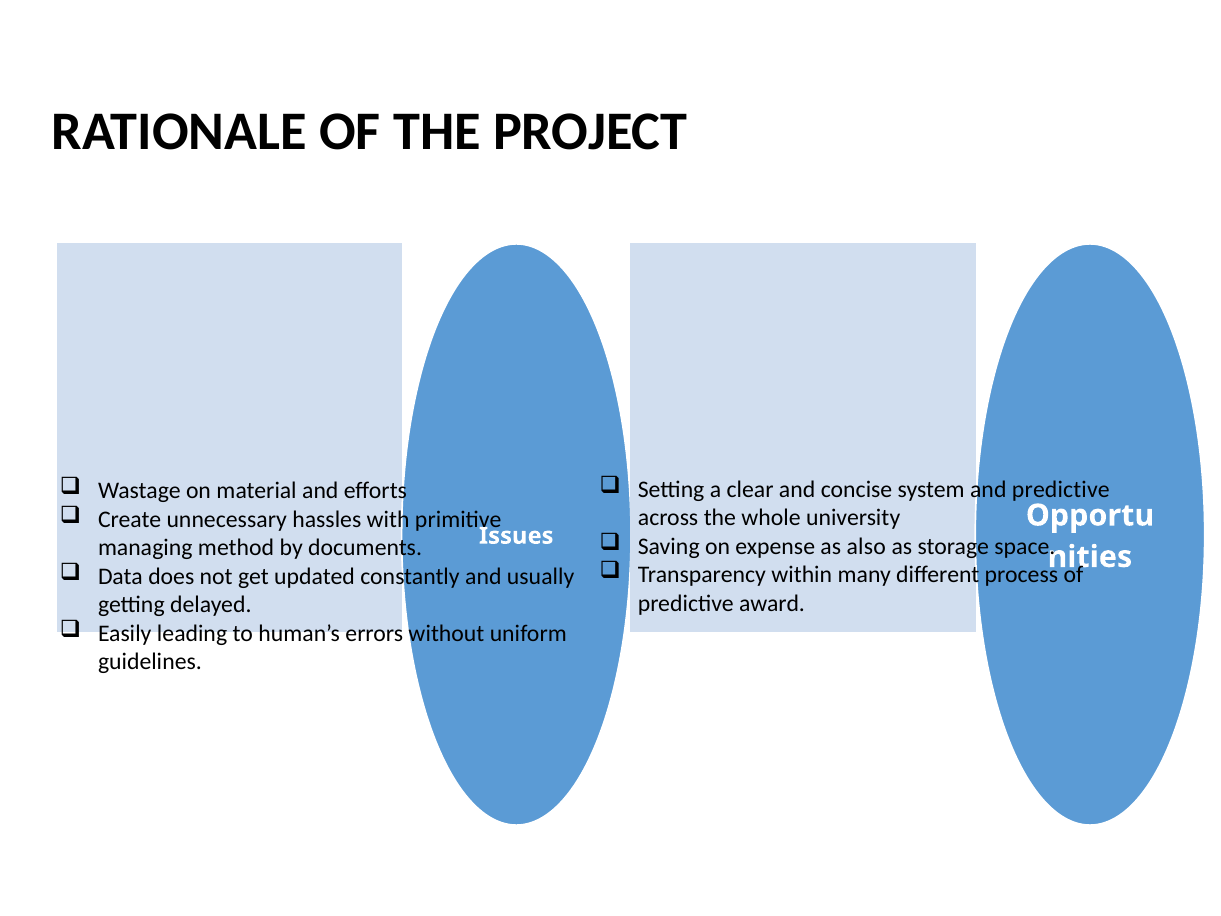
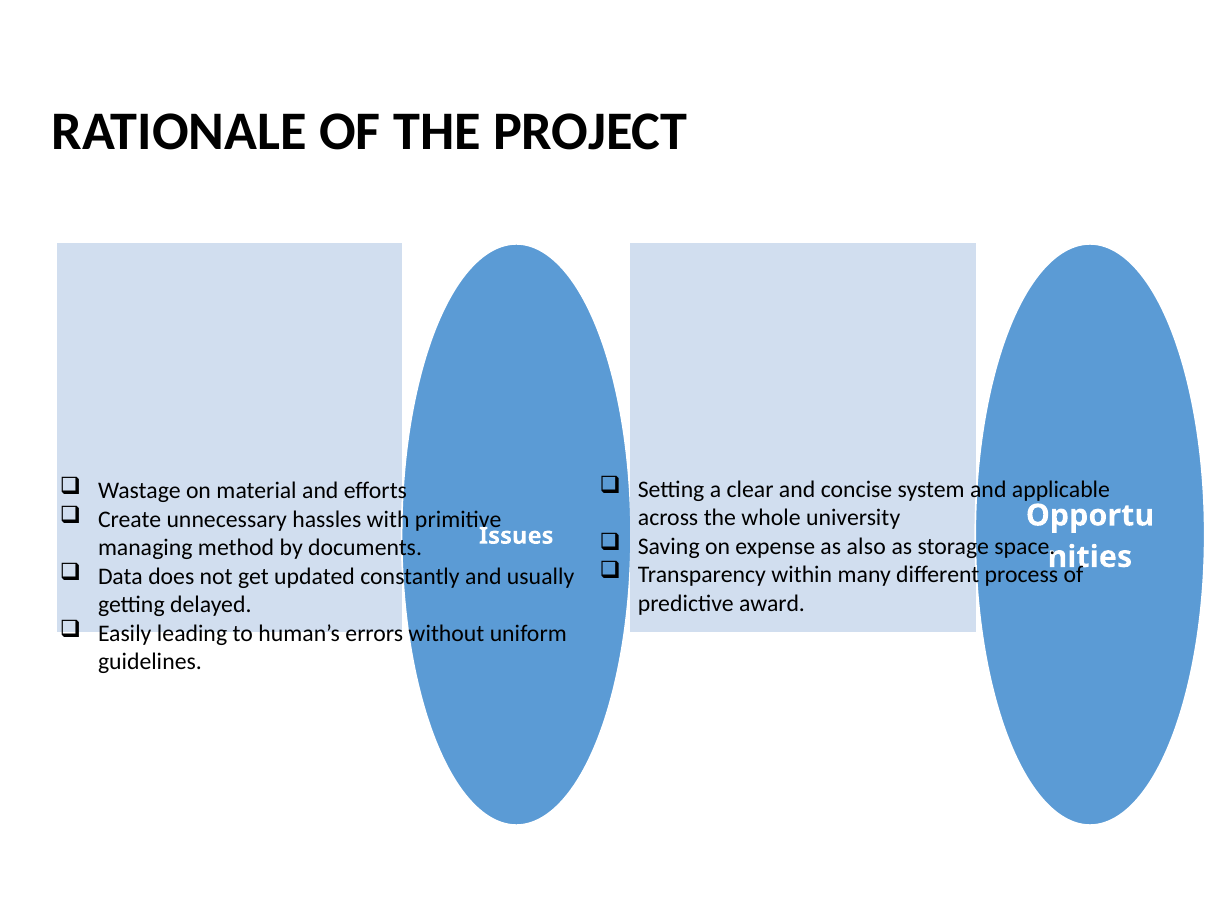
and predictive: predictive -> applicable (1061, 489)
